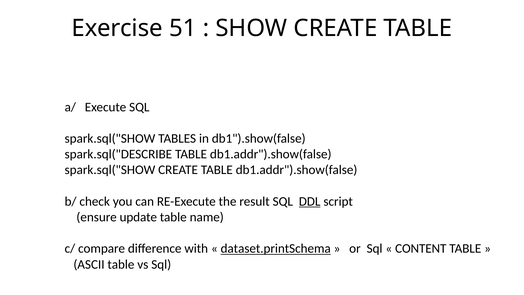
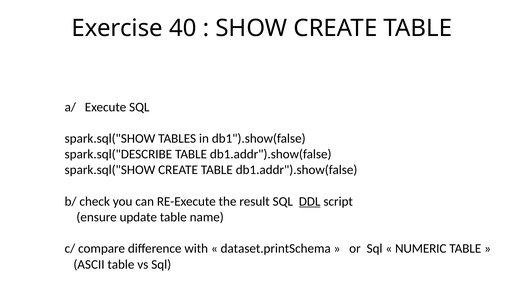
51: 51 -> 40 (183, 28)
dataset.printSchema underline: present -> none (276, 248)
CONTENT: CONTENT -> NUMERIC (421, 248)
